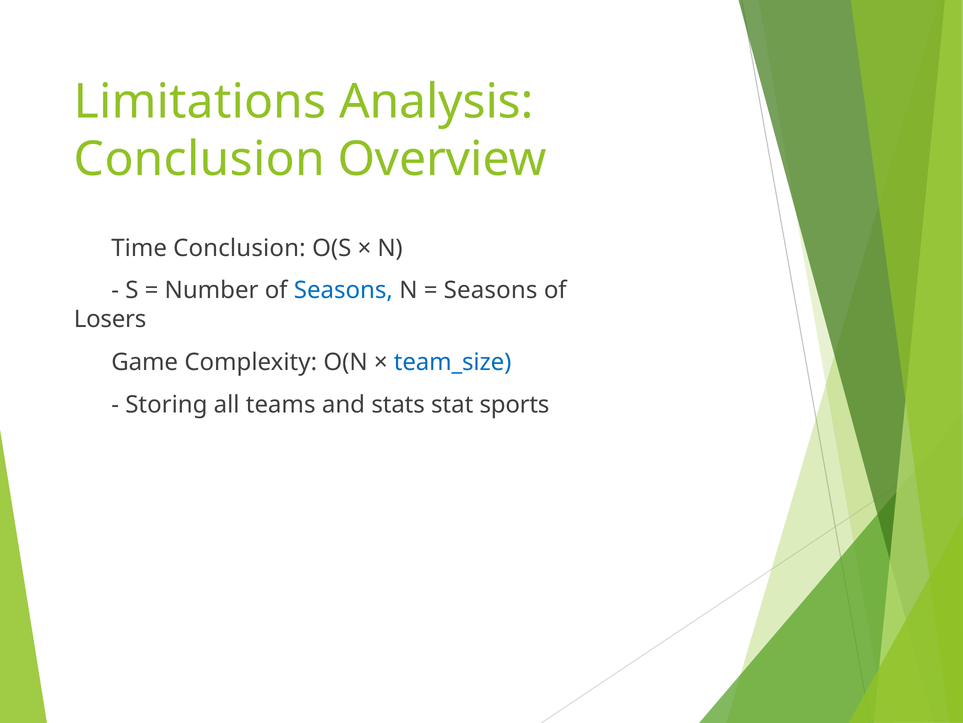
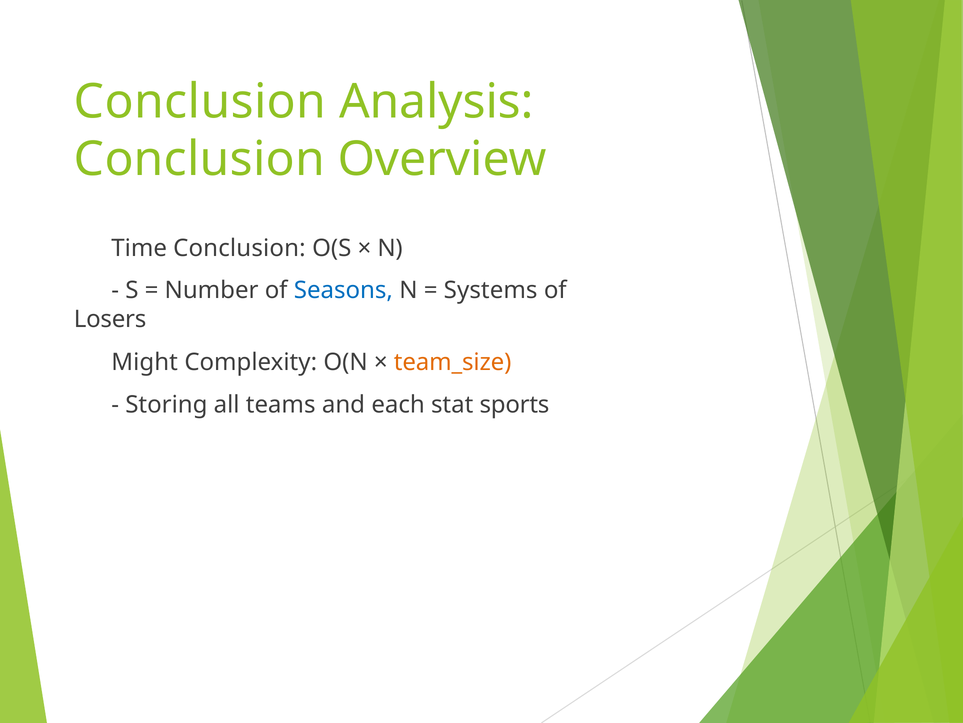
Limitations: Limitations -> Conclusion (200, 102)
Seasons: Seasons -> Systems (491, 290)
Game: Game -> Might (145, 362)
team_size colour: blue -> orange (453, 362)
stats: stats -> each (398, 404)
